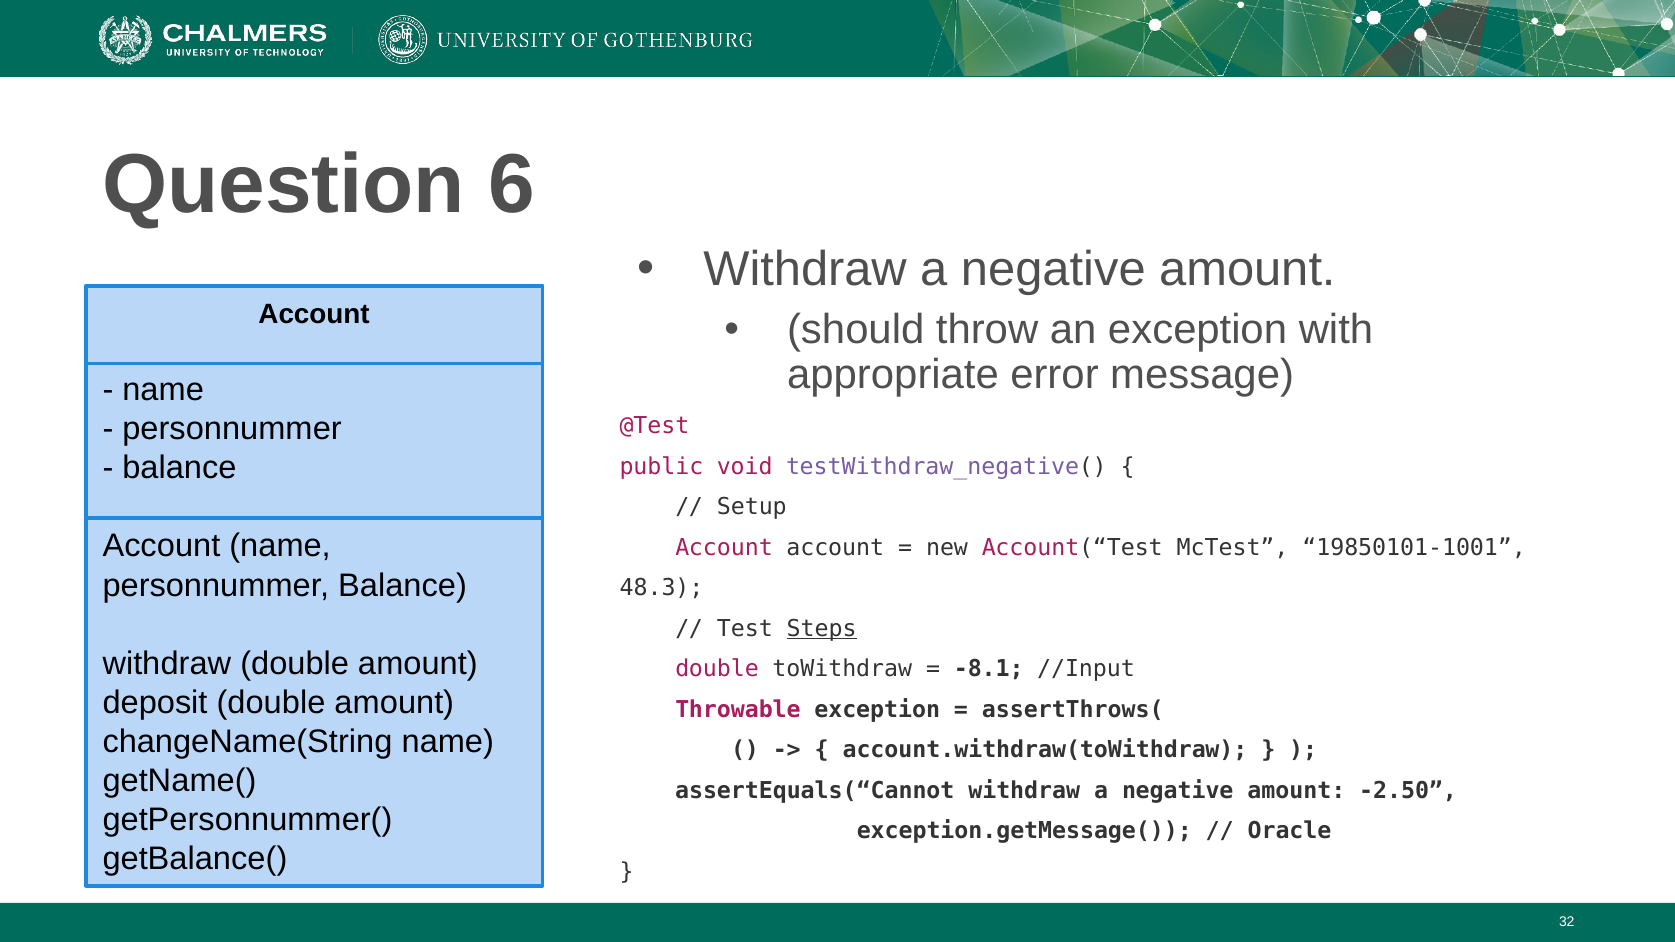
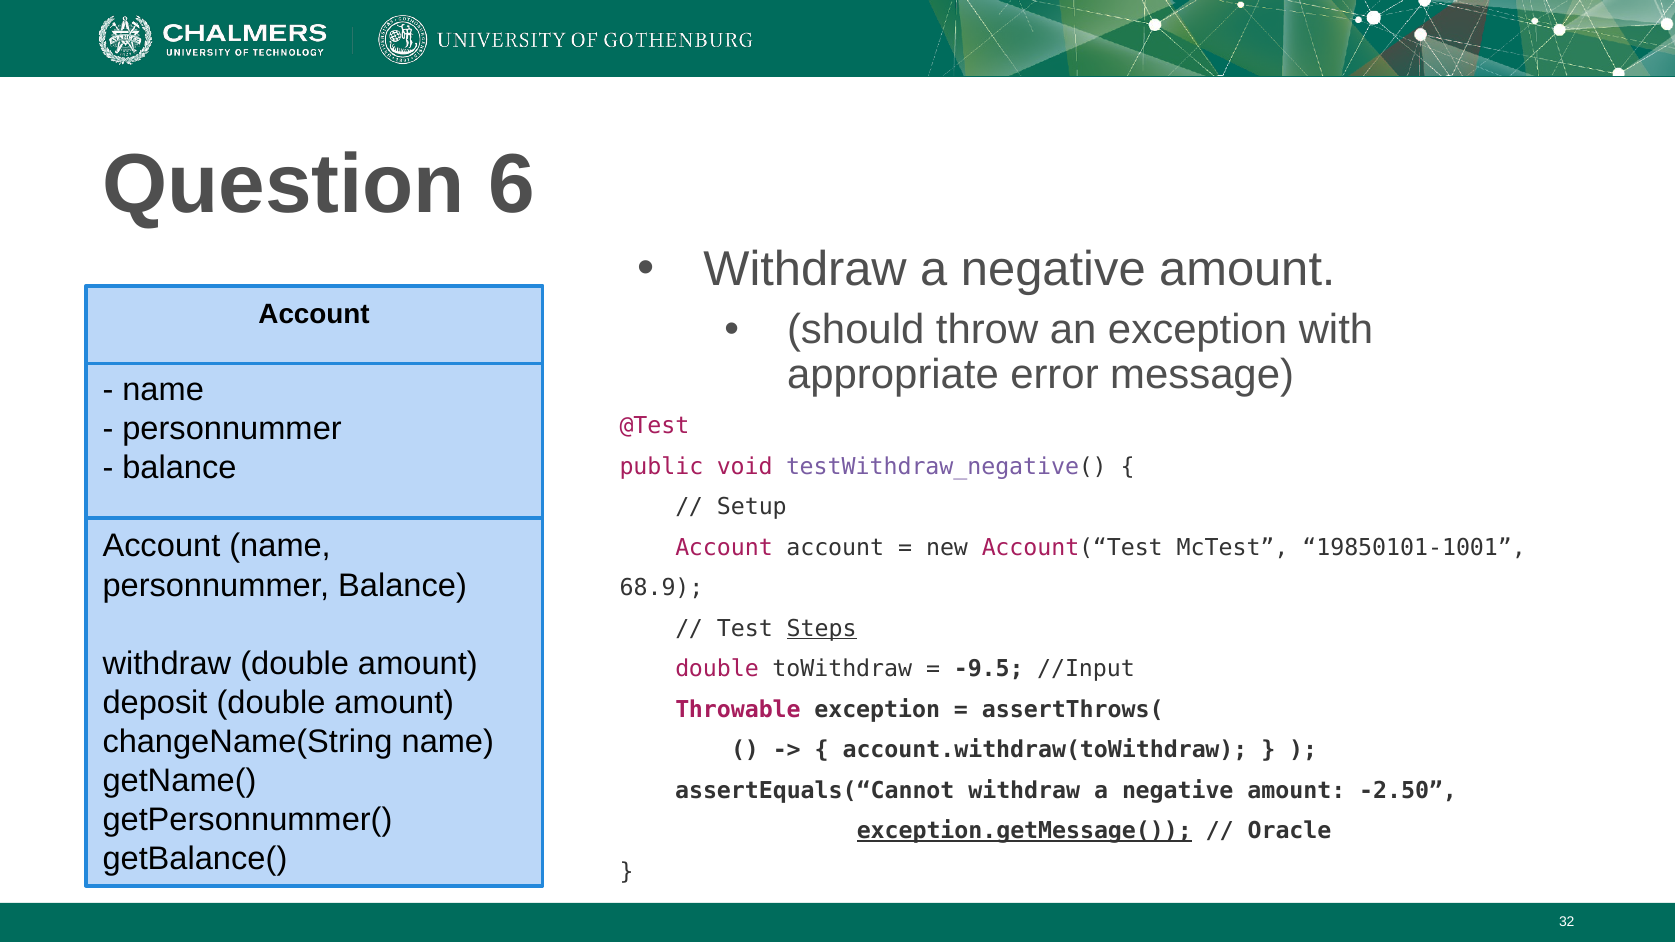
48.3: 48.3 -> 68.9 (662, 588)
-8.1: -8.1 -> -9.5 (989, 669)
exception.getMessage( underline: none -> present (1024, 831)
